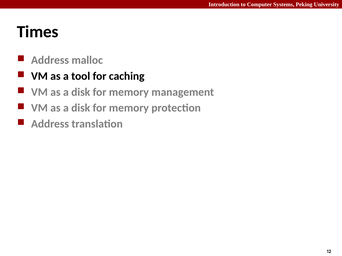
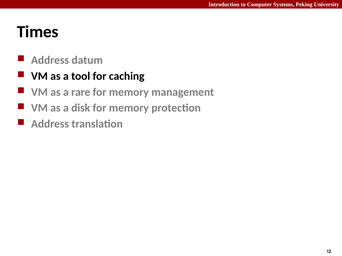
malloc: malloc -> datum (87, 60)
disk: disk -> rare (81, 92)
